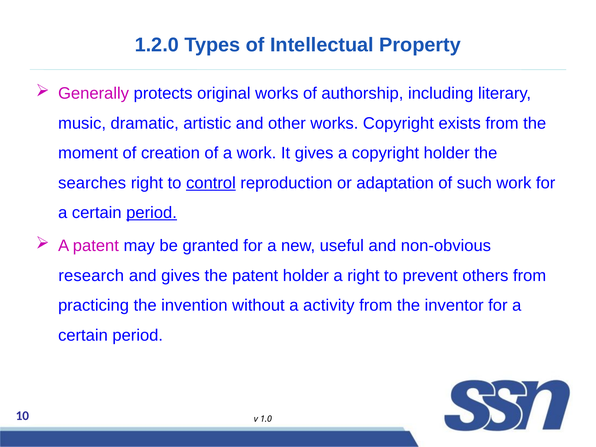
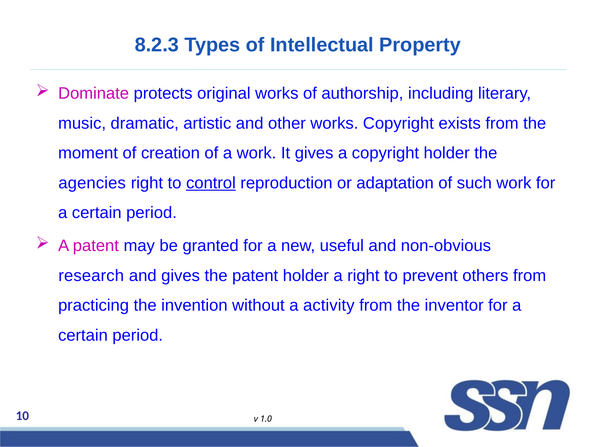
1.2.0: 1.2.0 -> 8.2.3 (157, 45)
Generally: Generally -> Dominate (94, 94)
searches: searches -> agencies (92, 183)
period underline: present -> none (152, 213)
